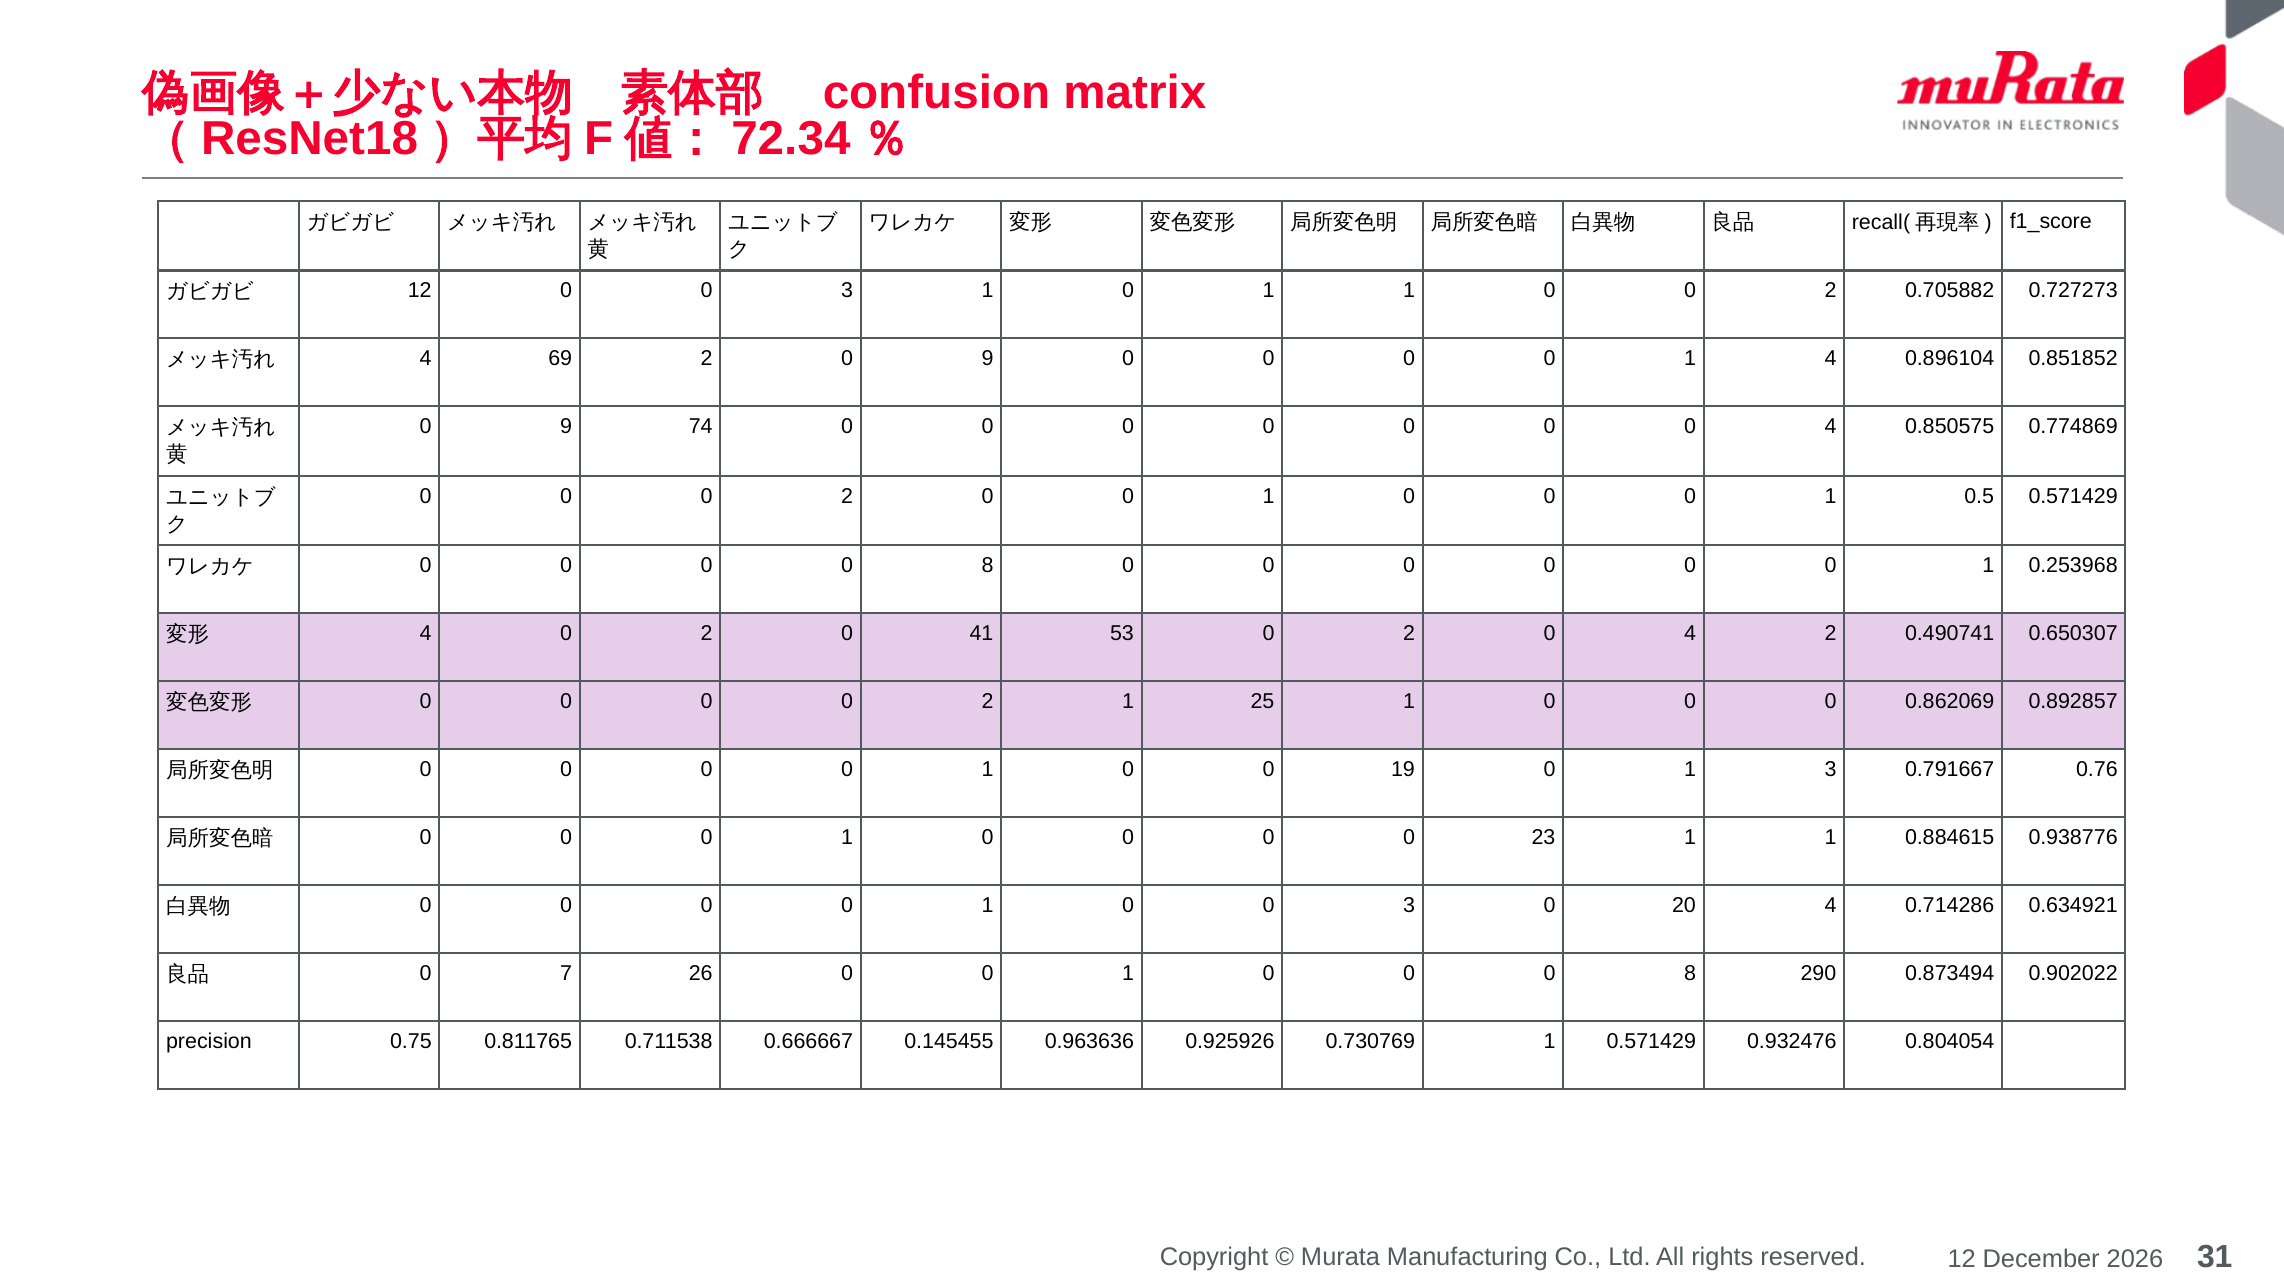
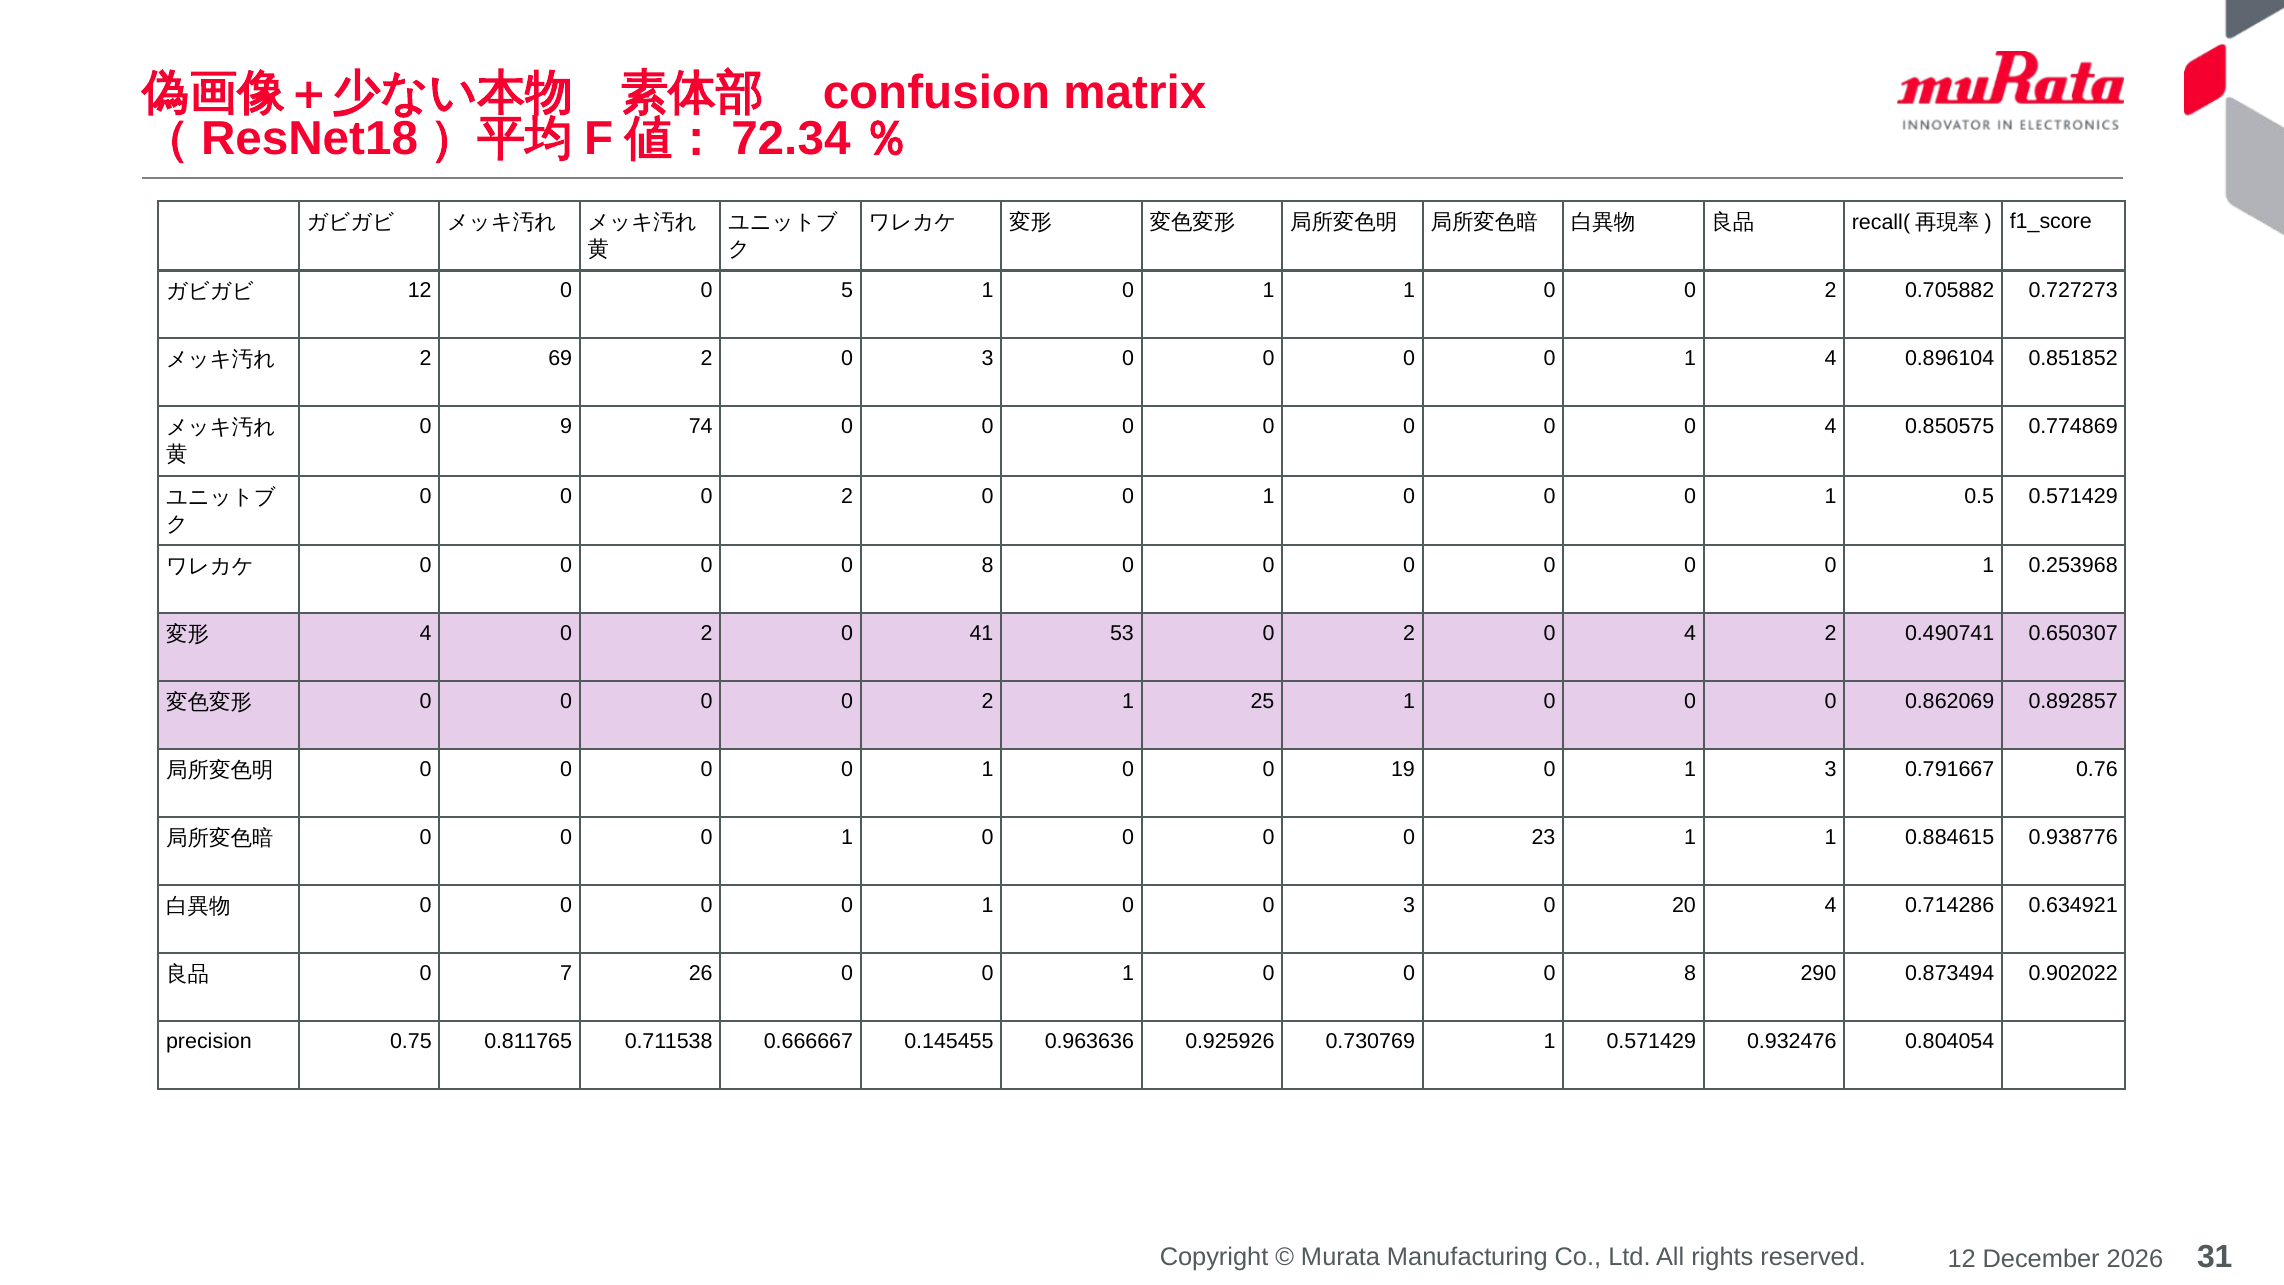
12 0 0 3: 3 -> 5 (847, 291)
4: 4 -> 2 (426, 359)
2 0 9: 9 -> 3 (988, 359)
